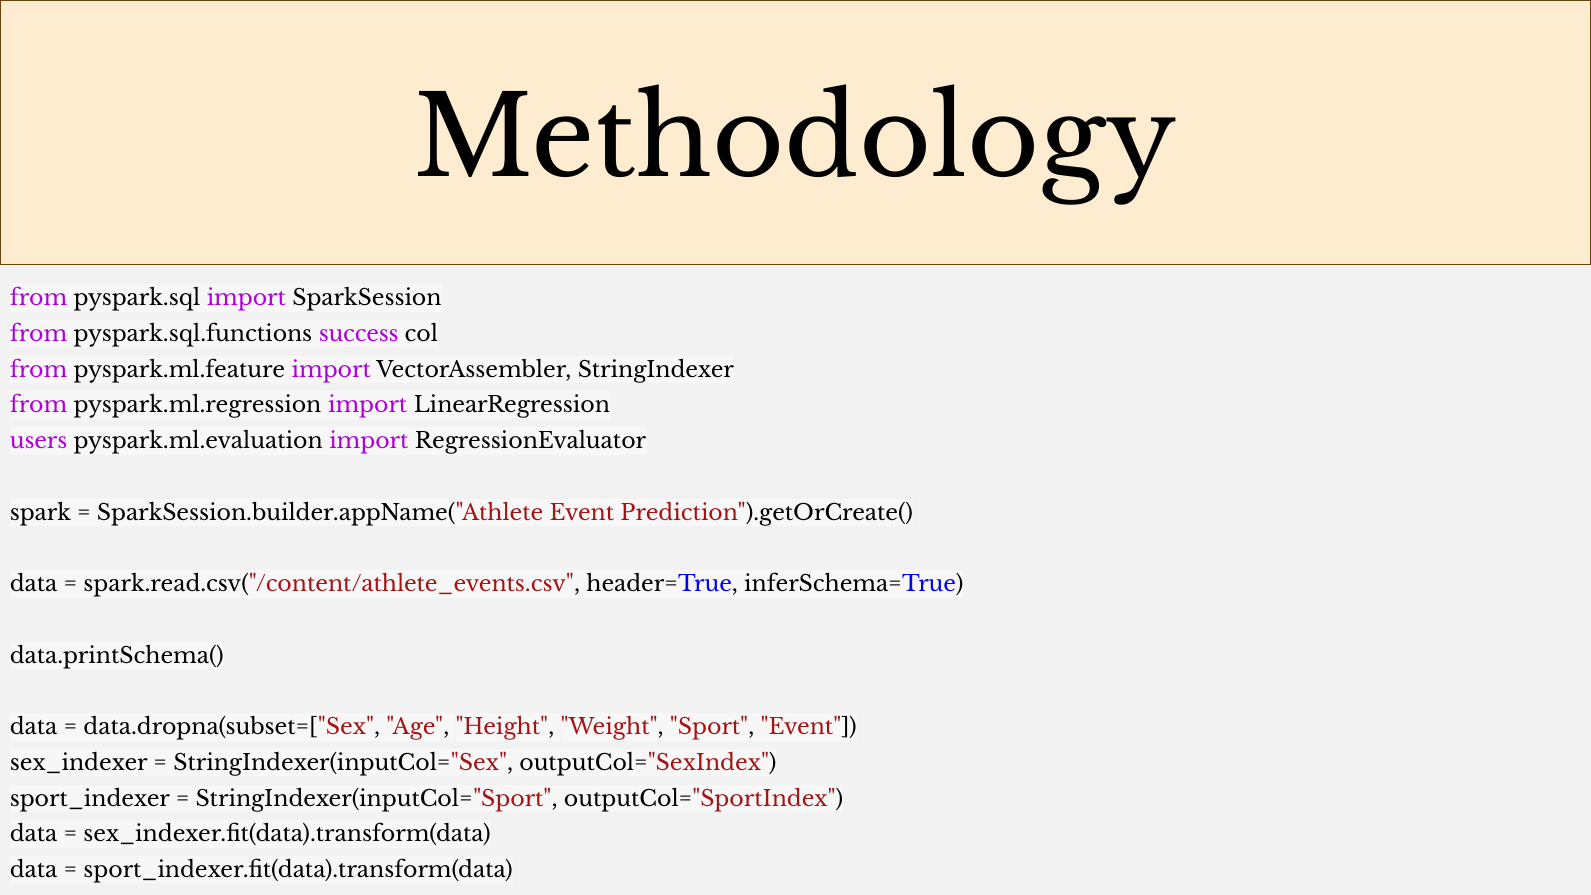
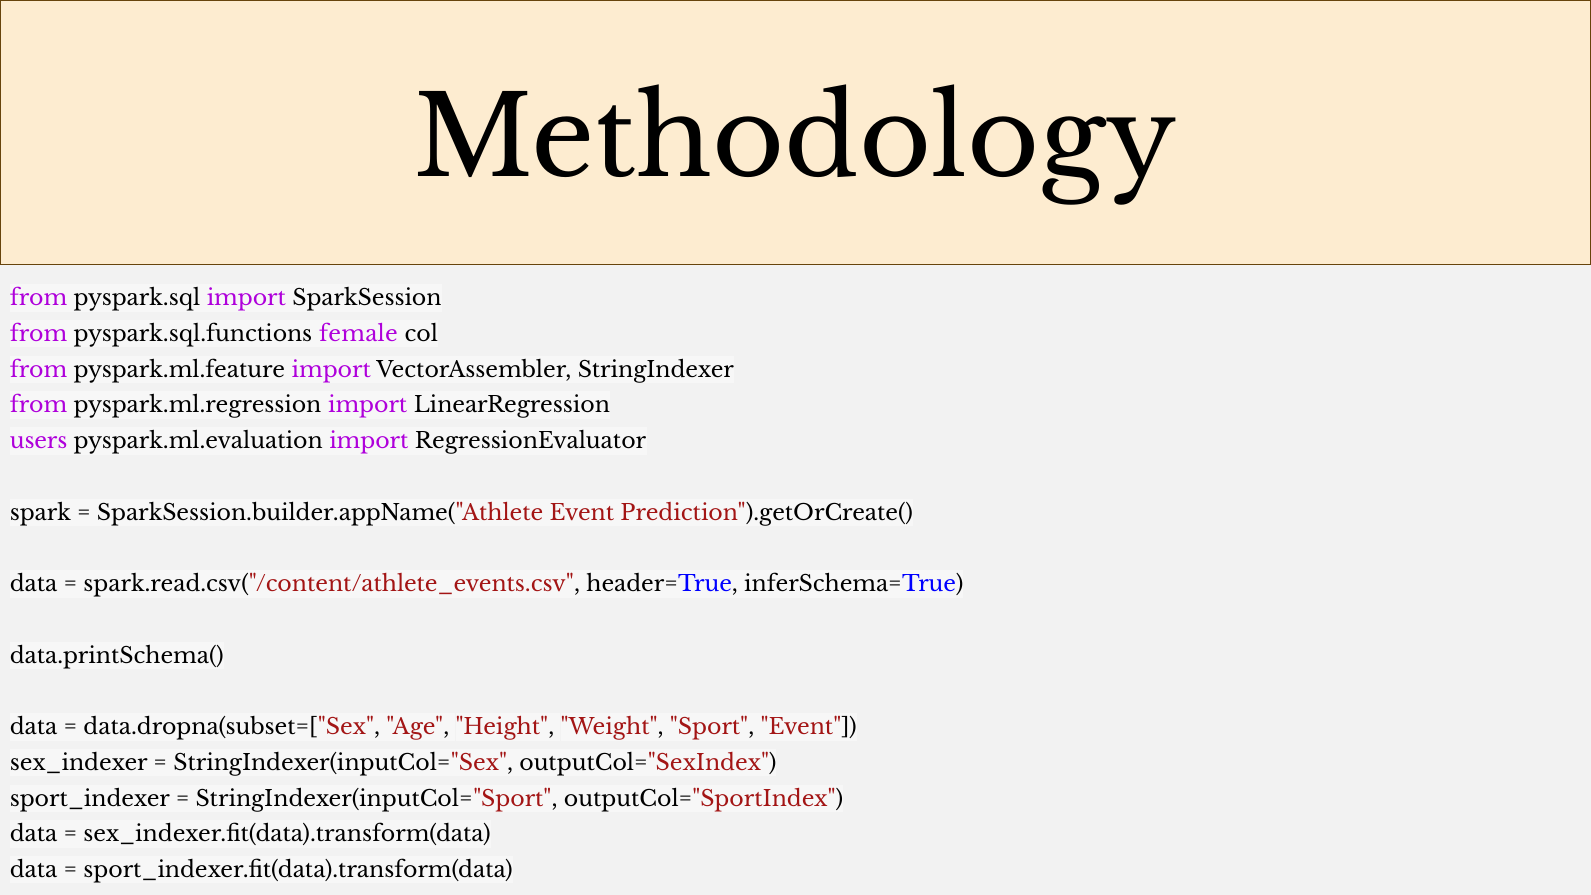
success: success -> female (358, 334)
